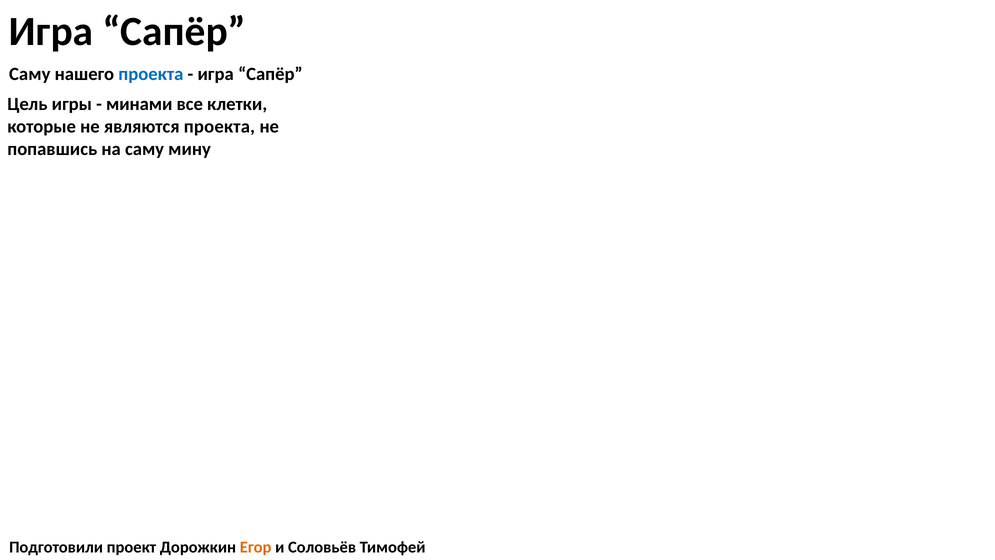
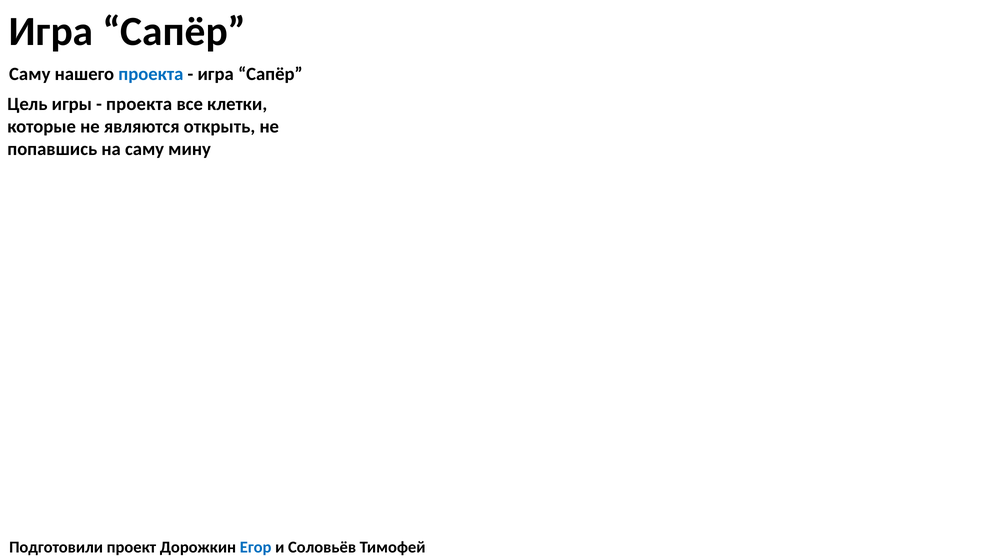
минами: минами -> проекта (139, 104)
являются проекта: проекта -> открыть (219, 126)
Егор colour: orange -> blue (256, 547)
